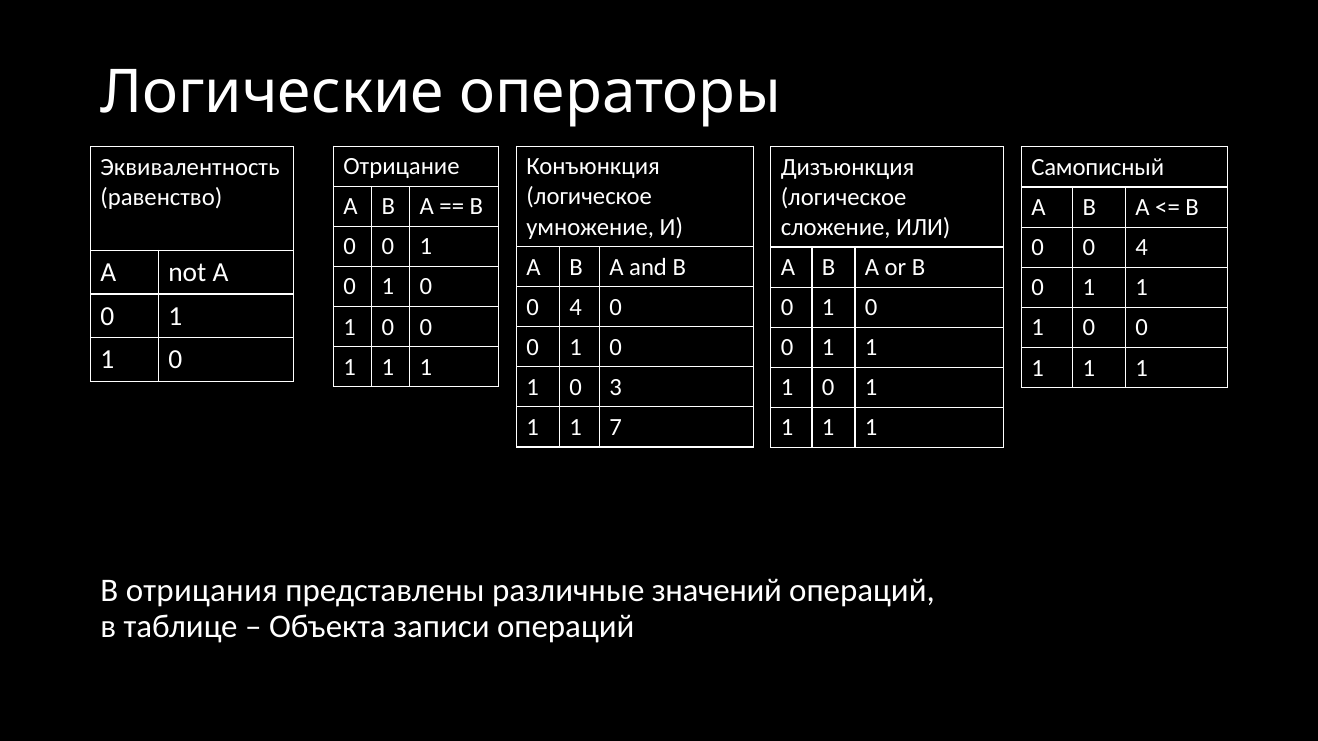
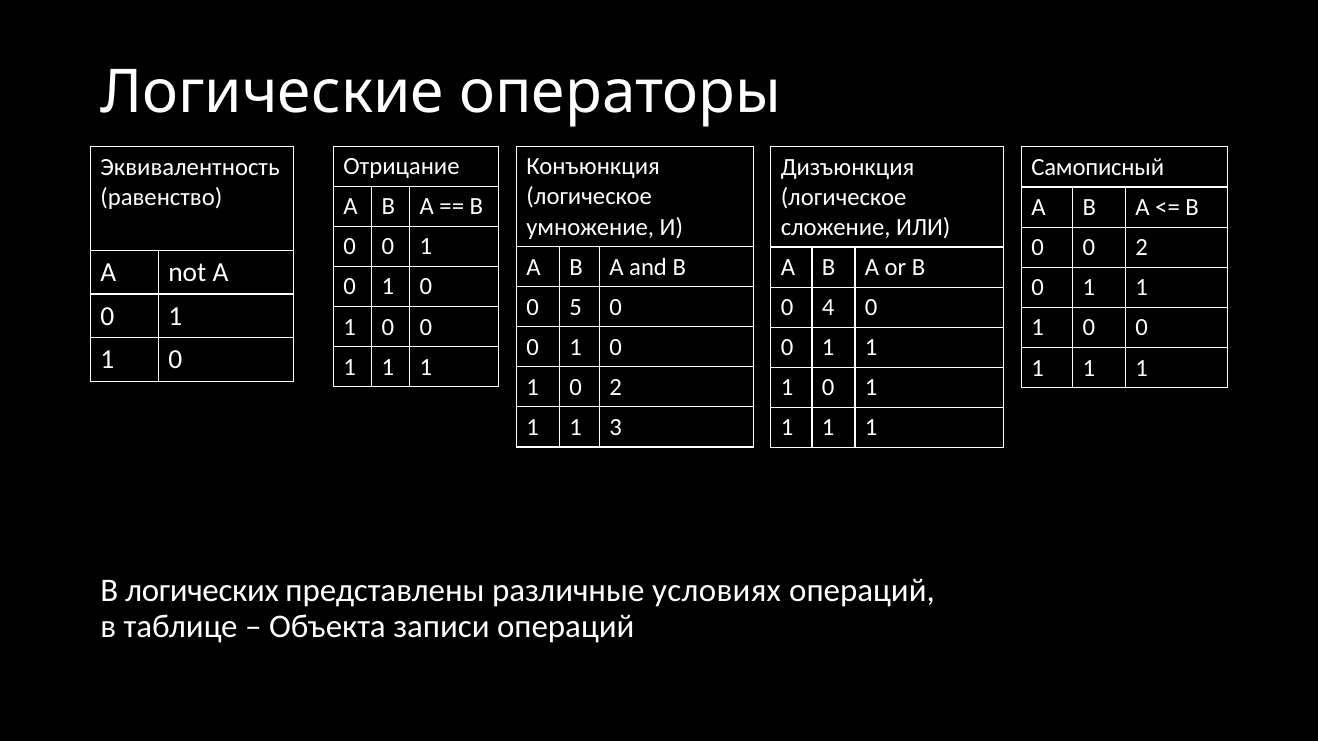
0 0 4: 4 -> 2 (1142, 248)
4: 4 -> 5 (576, 307)
1: 1 -> 4 (828, 308)
1 0 3: 3 -> 2 (616, 387)
7: 7 -> 3 (616, 427)
отрицания: отрицания -> логических (202, 591)
значений: значений -> условиях (717, 591)
